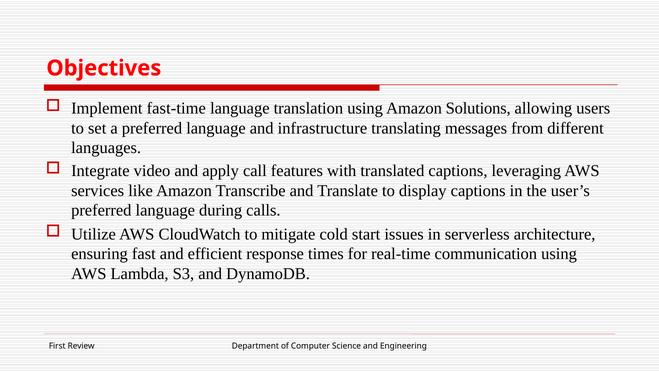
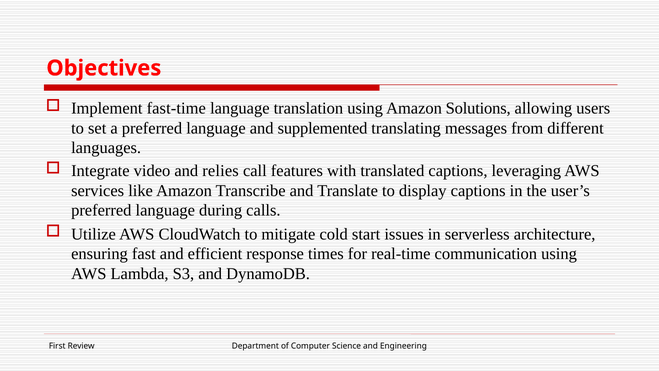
infrastructure: infrastructure -> supplemented (323, 128)
apply: apply -> relies (221, 171)
